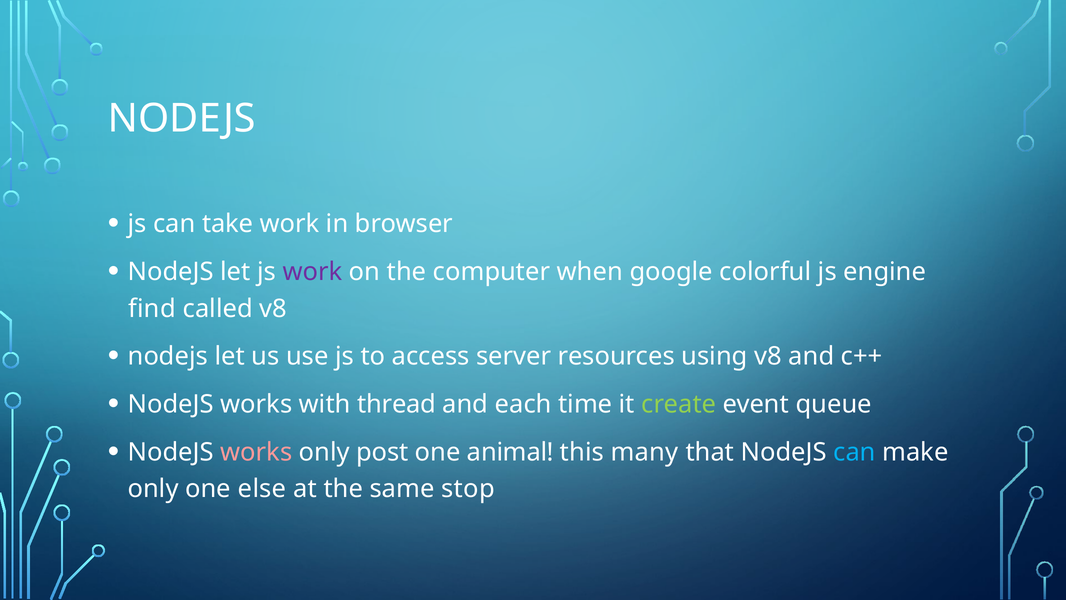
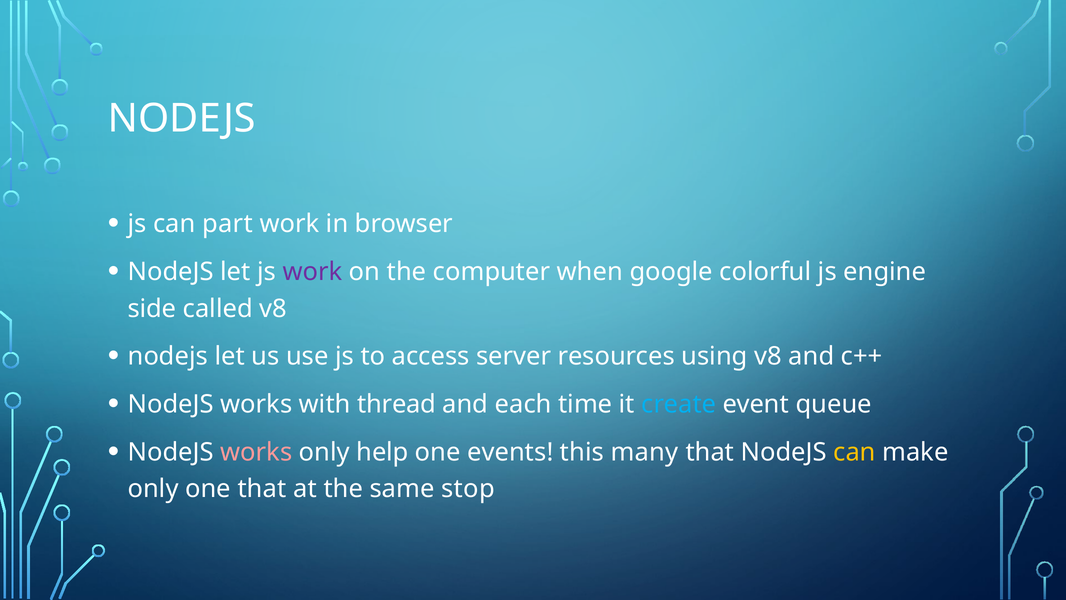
take: take -> part (227, 224)
find: find -> side (152, 308)
create colour: light green -> light blue (679, 404)
post: post -> help (382, 452)
animal: animal -> events (510, 452)
can colour: light blue -> yellow (855, 452)
one else: else -> that (262, 489)
